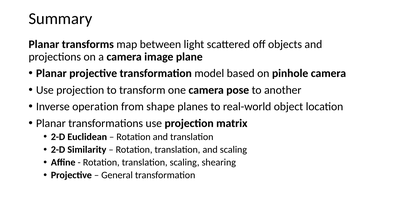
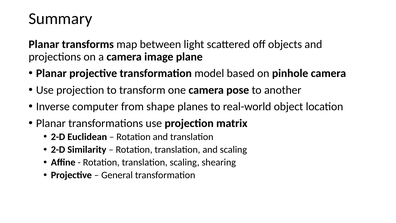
operation: operation -> computer (95, 106)
